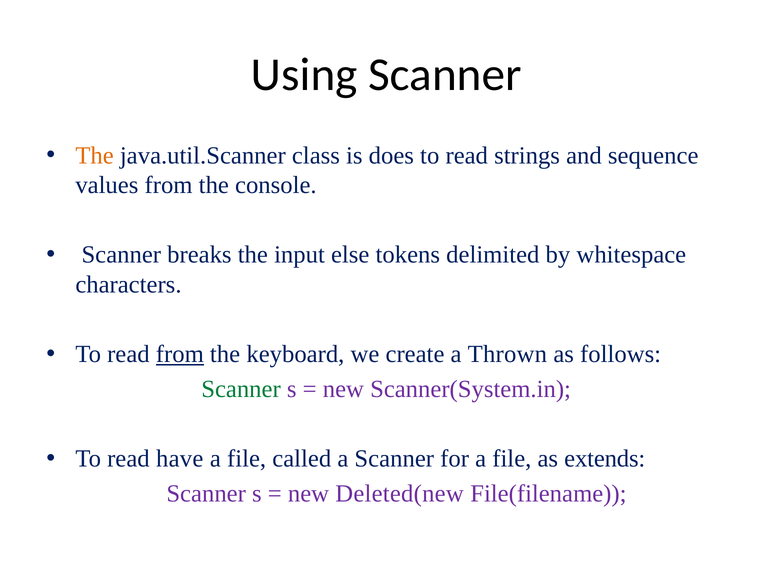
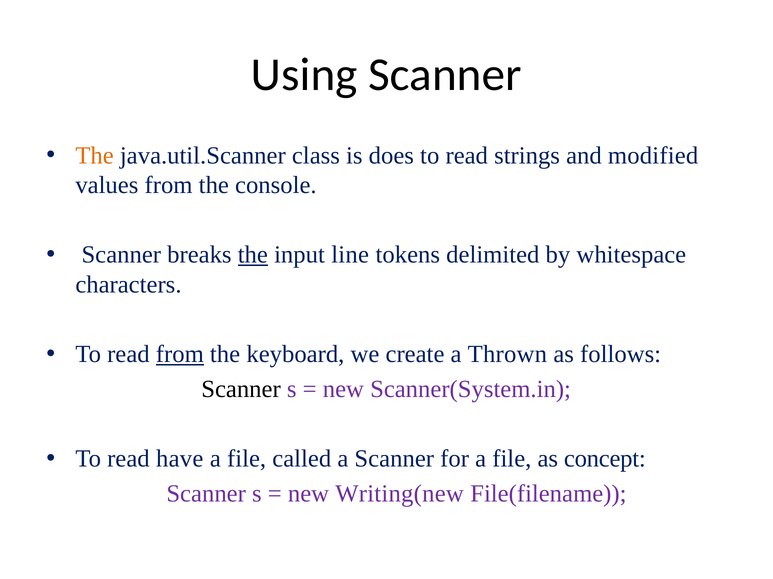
sequence: sequence -> modified (653, 156)
the underline: none -> present (253, 255)
else: else -> line (350, 255)
Scanner colour: green -> black (241, 390)
extends: extends -> concept (605, 459)
Deleted(new: Deleted(new -> Writing(new (400, 494)
